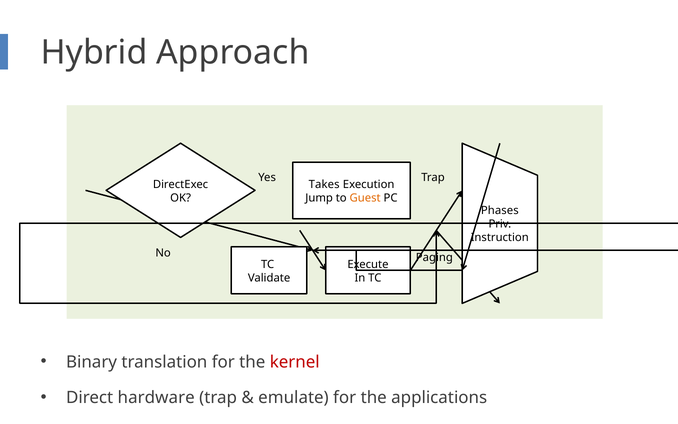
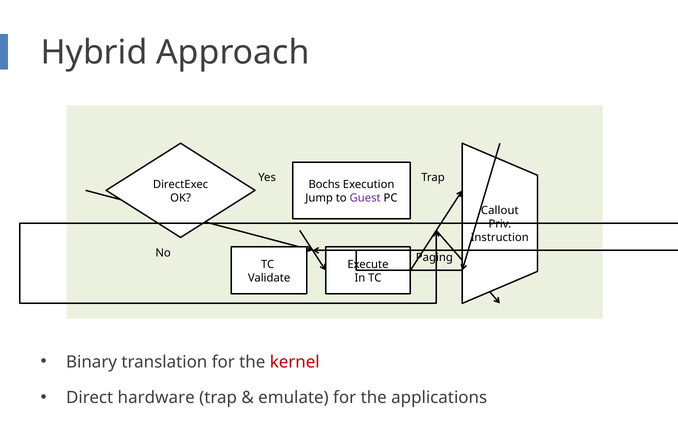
Takes: Takes -> Bochs (324, 184)
Guest colour: orange -> purple (365, 198)
Phases: Phases -> Callout (500, 210)
